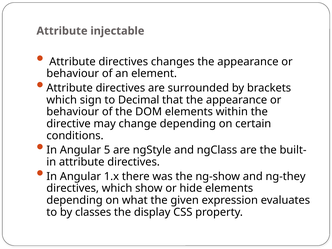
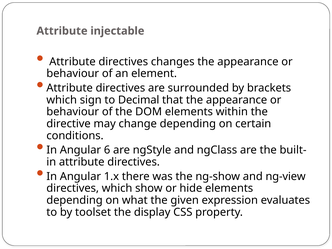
5: 5 -> 6 (107, 150)
ng-they: ng-they -> ng-view (286, 176)
classes: classes -> toolset (93, 212)
